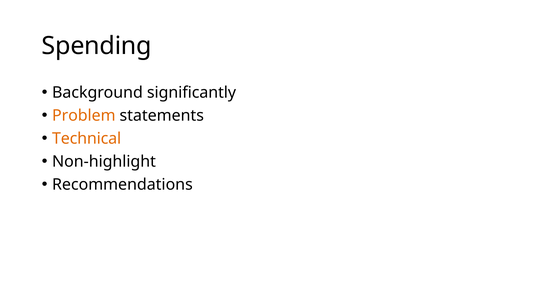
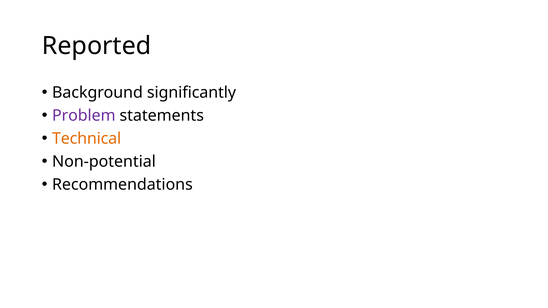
Spending: Spending -> Reported (97, 46)
Problem colour: orange -> purple (84, 116)
Non-highlight: Non-highlight -> Non-potential (104, 162)
